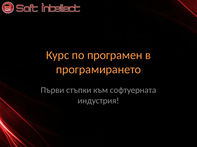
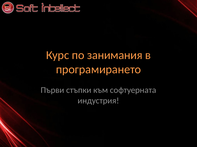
програмен: програмен -> занимания (115, 55)
